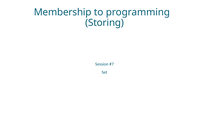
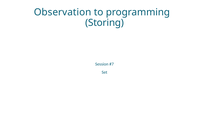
Membership: Membership -> Observation (63, 12)
